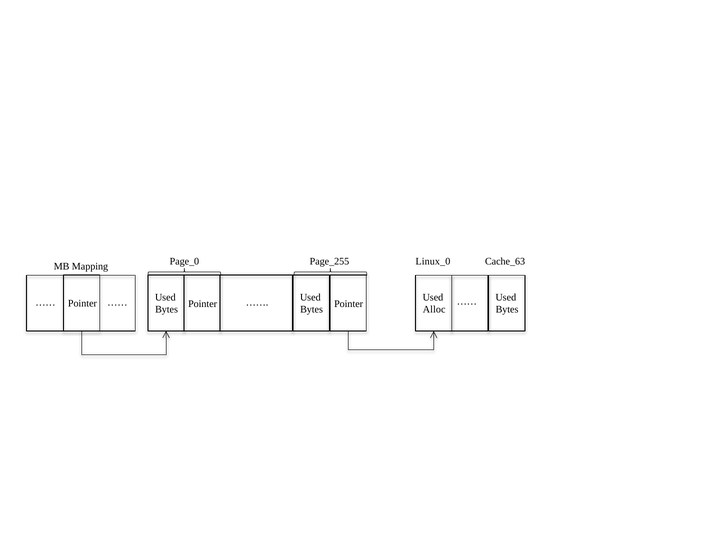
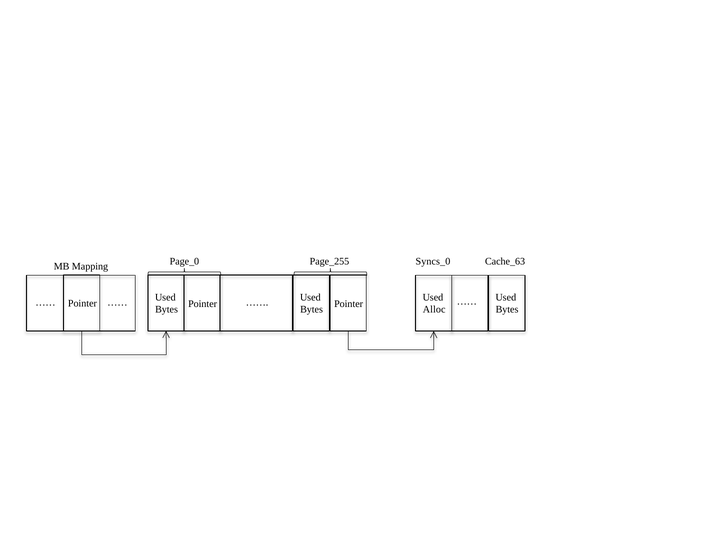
Linux_0: Linux_0 -> Syncs_0 (433, 261)
